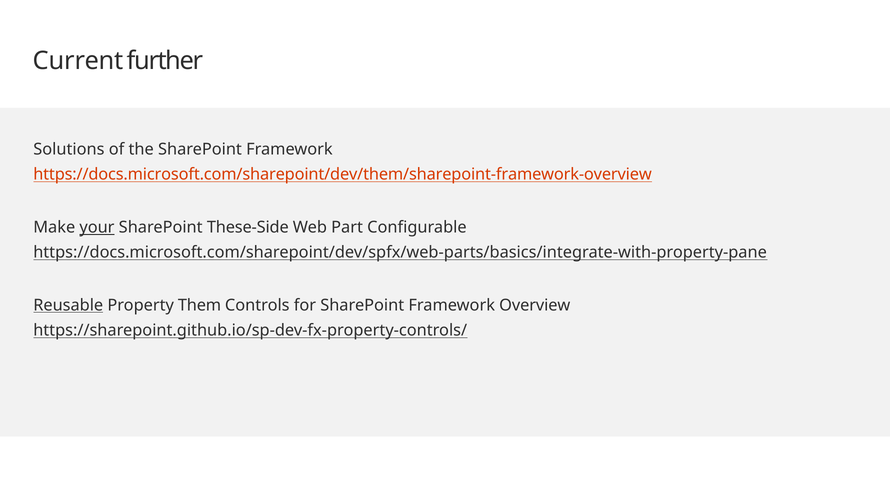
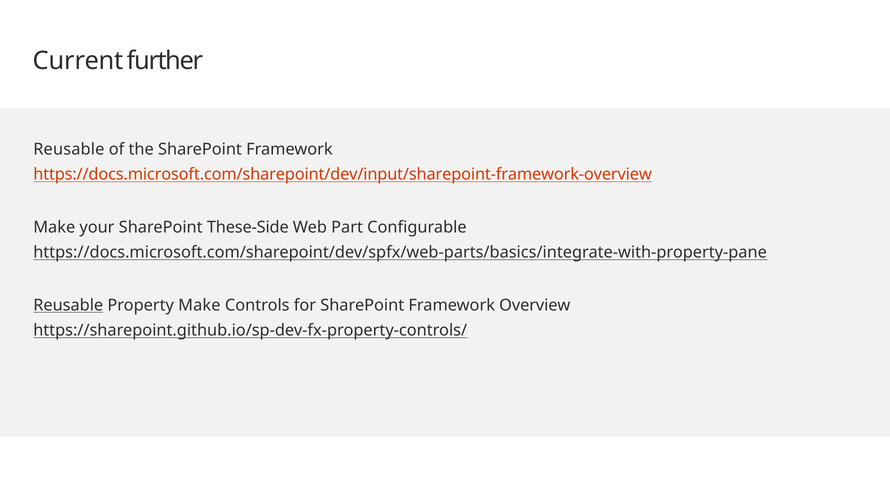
Solutions: Solutions -> Reusable (69, 149)
https://docs.microsoft.com/sharepoint/dev/them/sharepoint-framework-overview: https://docs.microsoft.com/sharepoint/dev/them/sharepoint-framework-overview -> https://docs.microsoft.com/sharepoint/dev/input/sharepoint-framework-overview (343, 174)
your underline: present -> none (97, 227)
Property Them: Them -> Make (199, 305)
